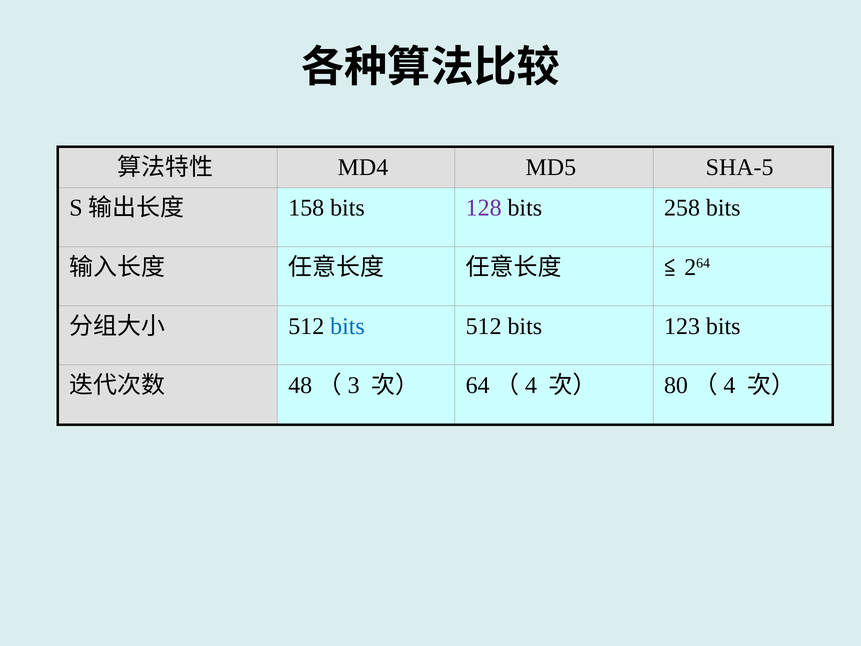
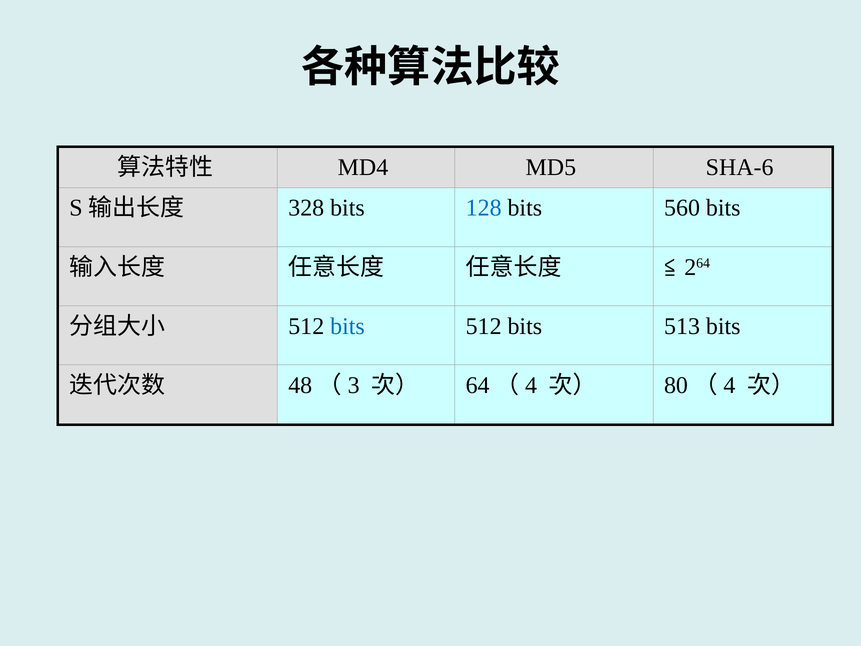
SHA-5: SHA-5 -> SHA-6 (740, 167)
158: 158 -> 328 (306, 208)
128 colour: purple -> blue (484, 208)
258: 258 -> 560 (682, 208)
123: 123 -> 513 (682, 326)
